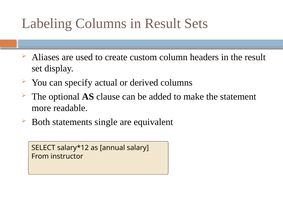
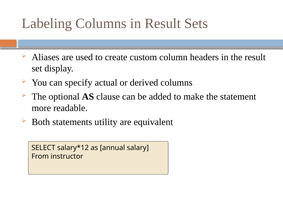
single: single -> utility (106, 122)
